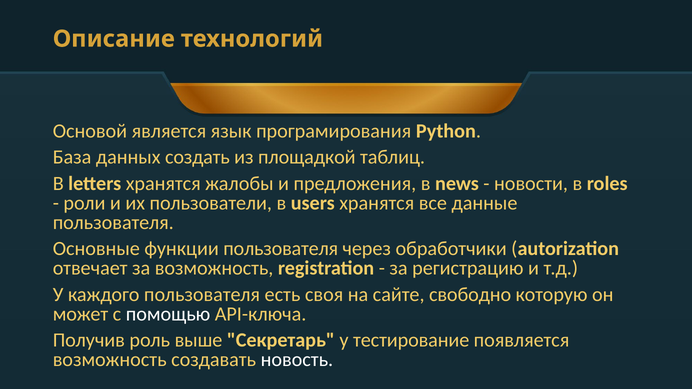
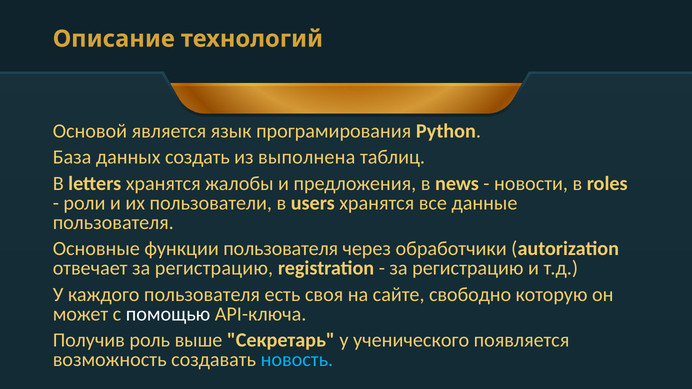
площадкой: площадкой -> выполнена (307, 157)
отвечает за возможность: возможность -> регистрацию (214, 269)
тестирование: тестирование -> ученического (411, 340)
новость colour: white -> light blue (297, 360)
